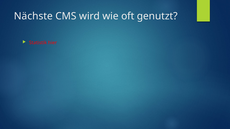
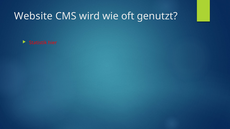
Nächste: Nächste -> Website (33, 16)
